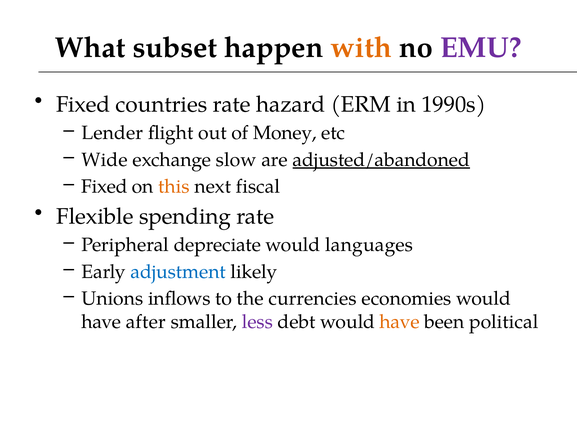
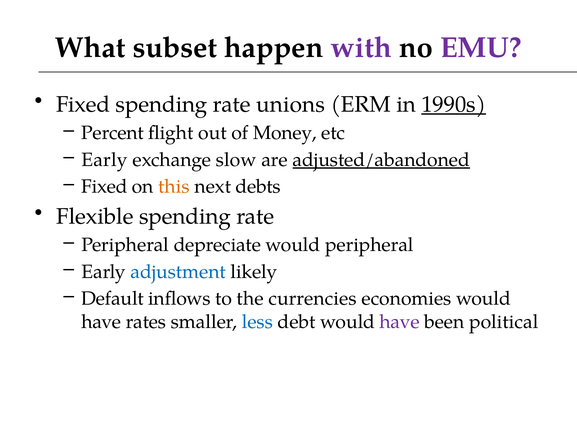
with colour: orange -> purple (361, 48)
Fixed countries: countries -> spending (162, 104)
hazard: hazard -> unions (291, 104)
1990s underline: none -> present (454, 104)
Lender: Lender -> Percent (112, 133)
Wide: Wide -> Early (105, 160)
fiscal: fiscal -> debts (258, 187)
would languages: languages -> peripheral (369, 245)
Unions: Unions -> Default (112, 299)
after: after -> rates (146, 322)
less colour: purple -> blue (257, 322)
have colour: orange -> purple (400, 322)
